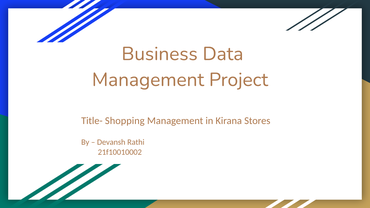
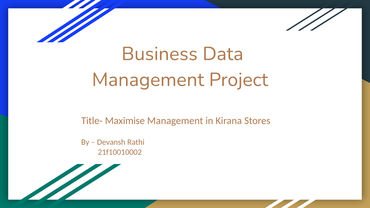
Shopping: Shopping -> Maximise (125, 121)
